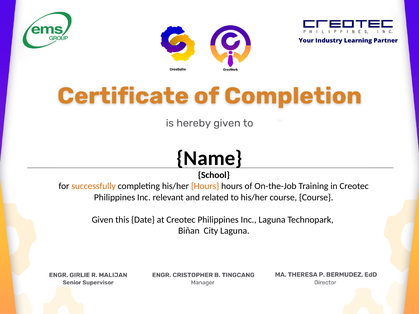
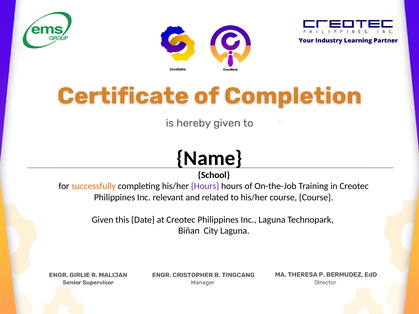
Hours colour: orange -> purple (205, 186)
